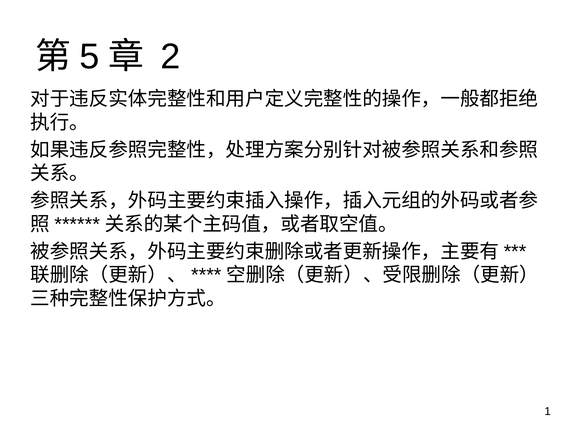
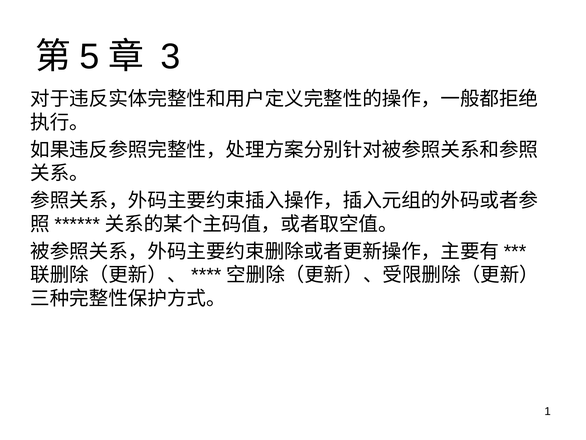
2: 2 -> 3 (171, 57)
